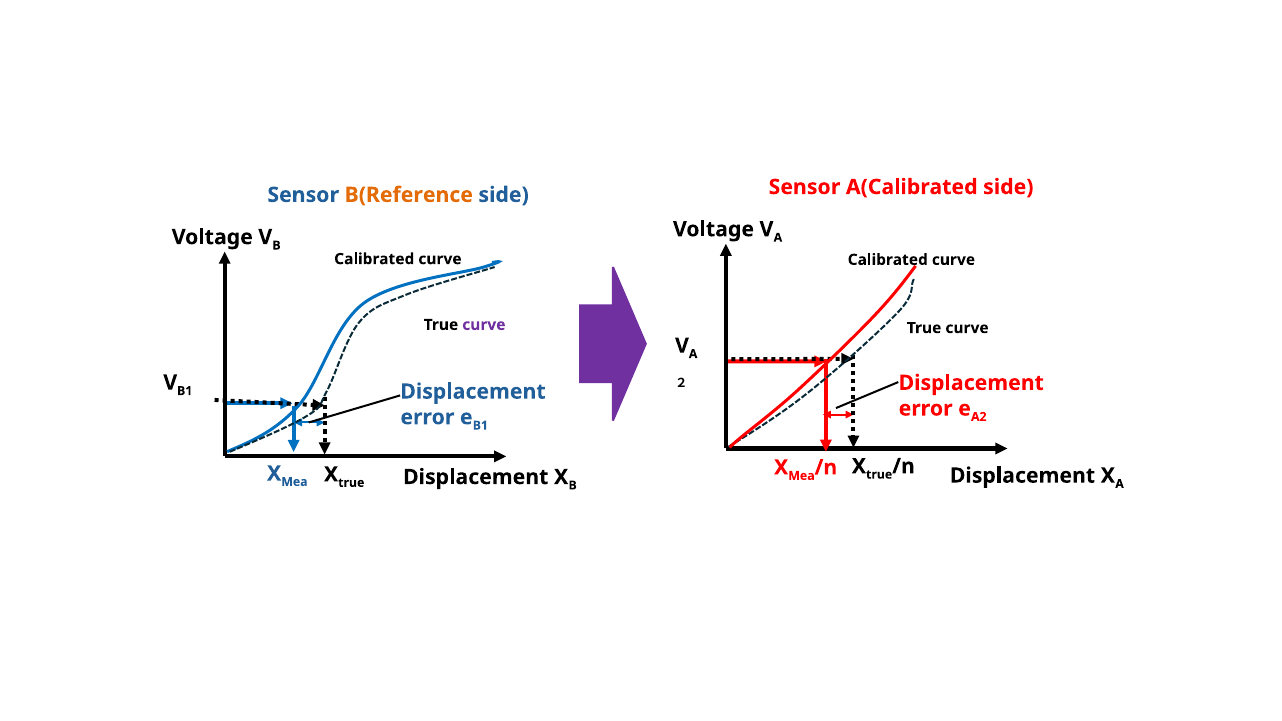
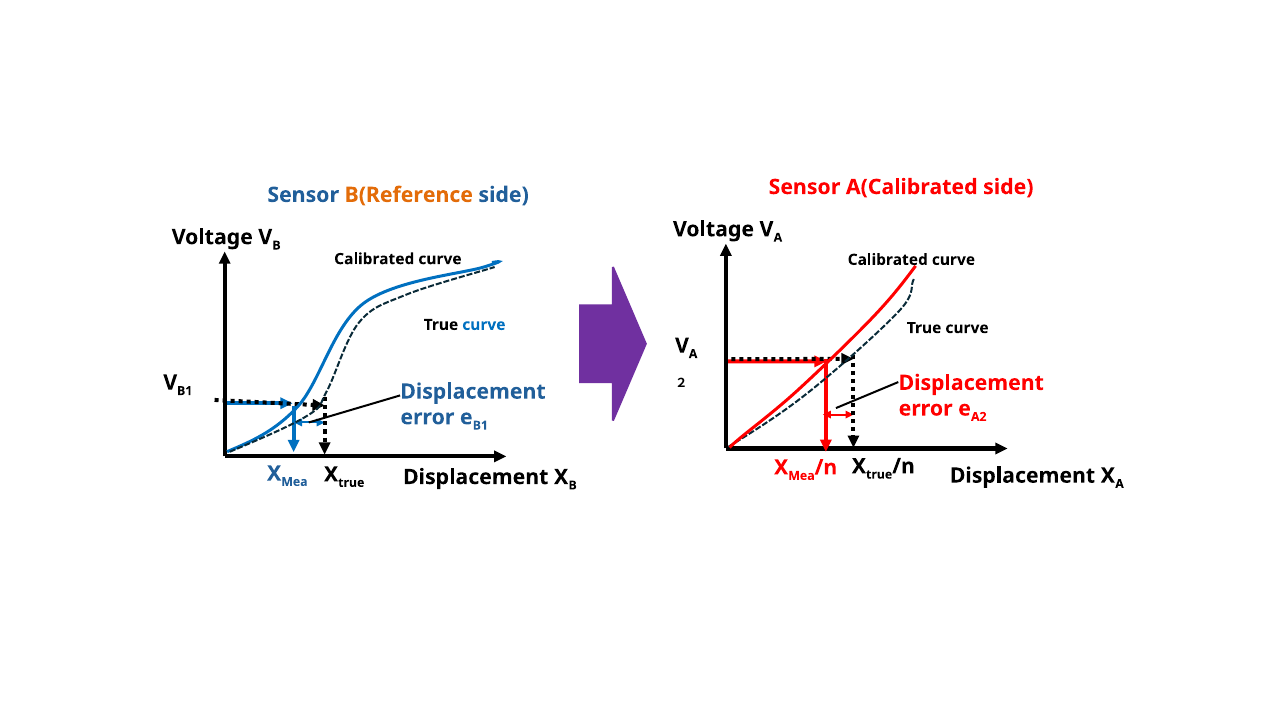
curve colour: purple -> blue (484, 325)
